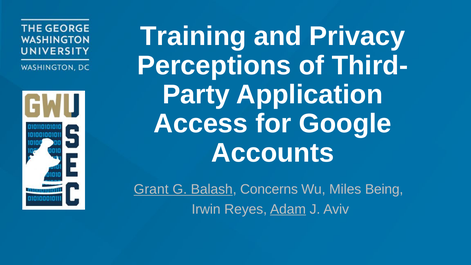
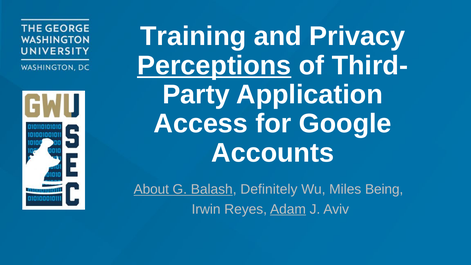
Perceptions underline: none -> present (214, 65)
Grant: Grant -> About (151, 189)
Concerns: Concerns -> Definitely (269, 189)
